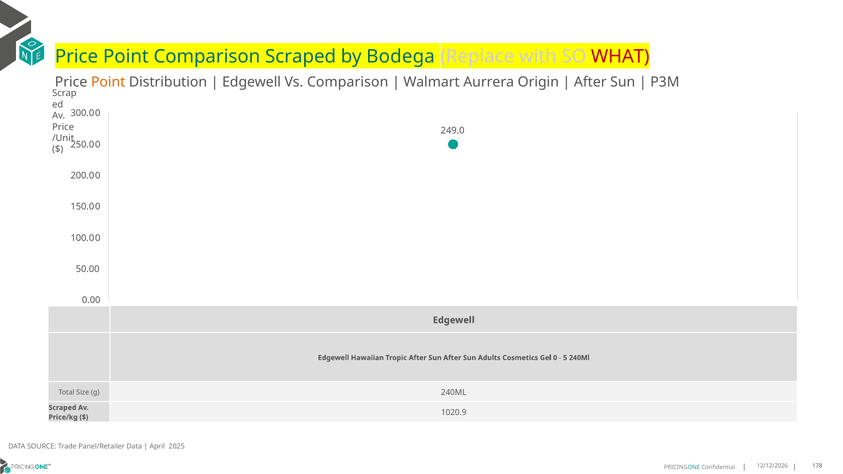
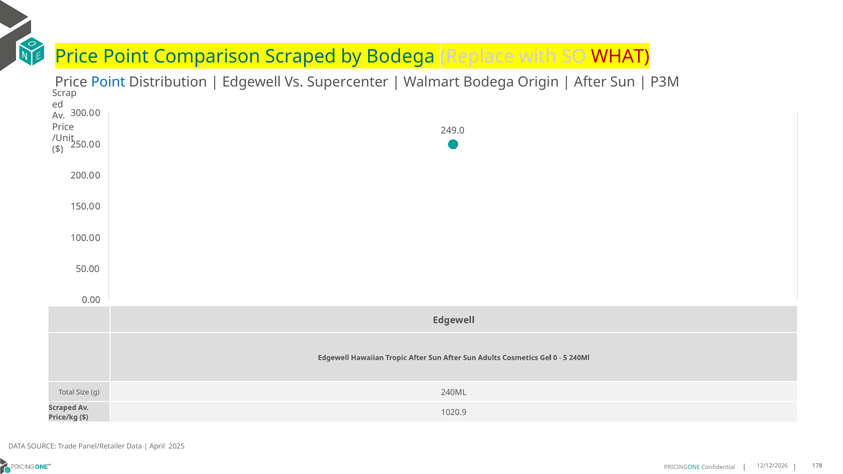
Point colour: orange -> blue (108, 82)
Vs Comparison: Comparison -> Supercenter (348, 82)
Walmart Aurrera: Aurrera -> Bodega (489, 82)
